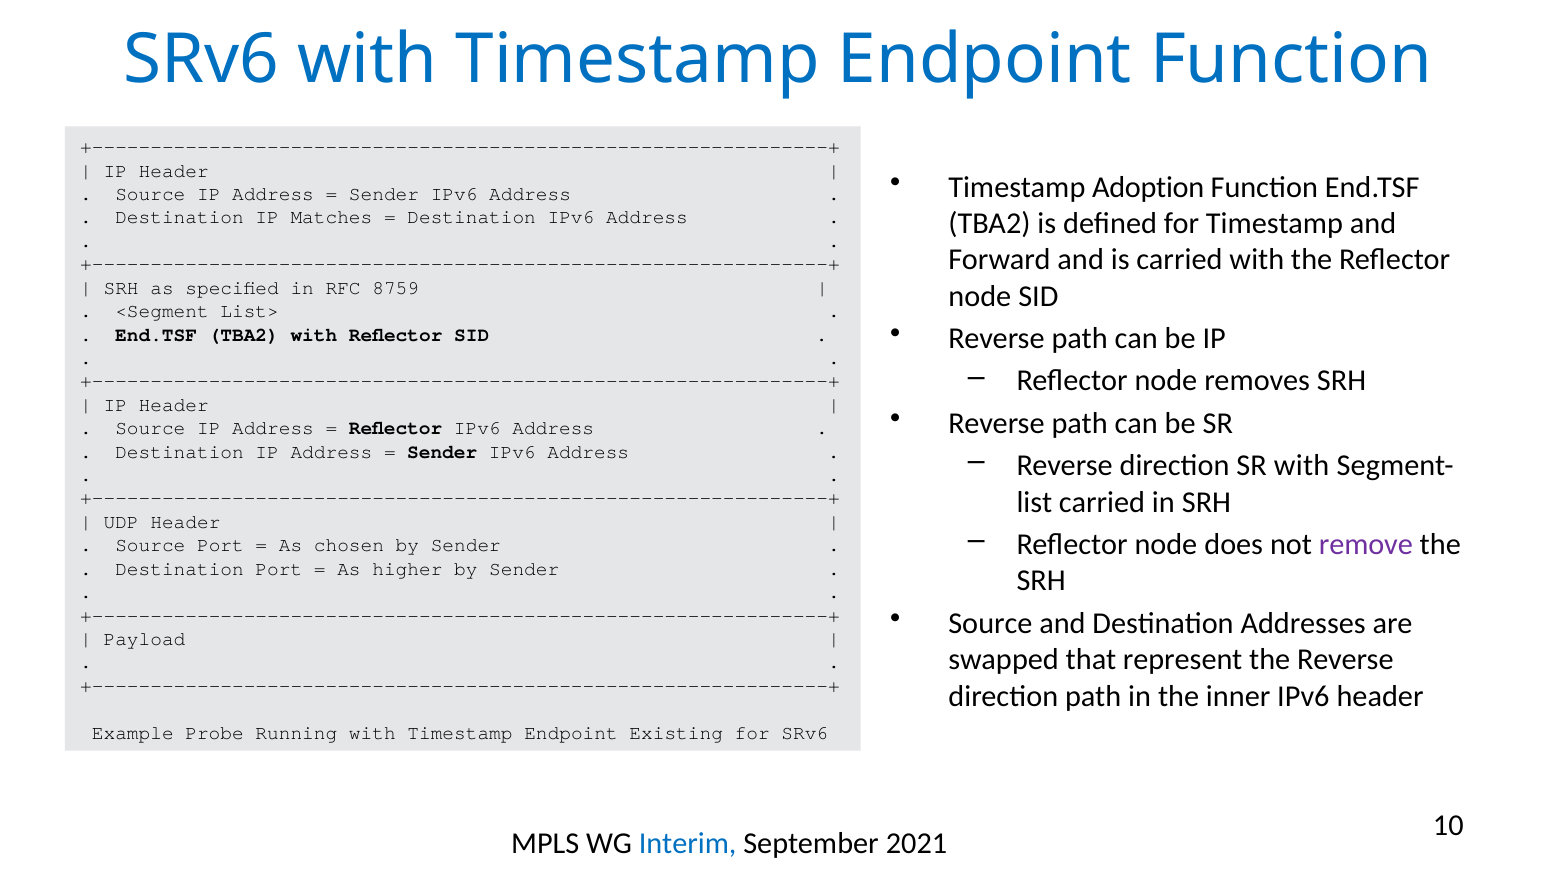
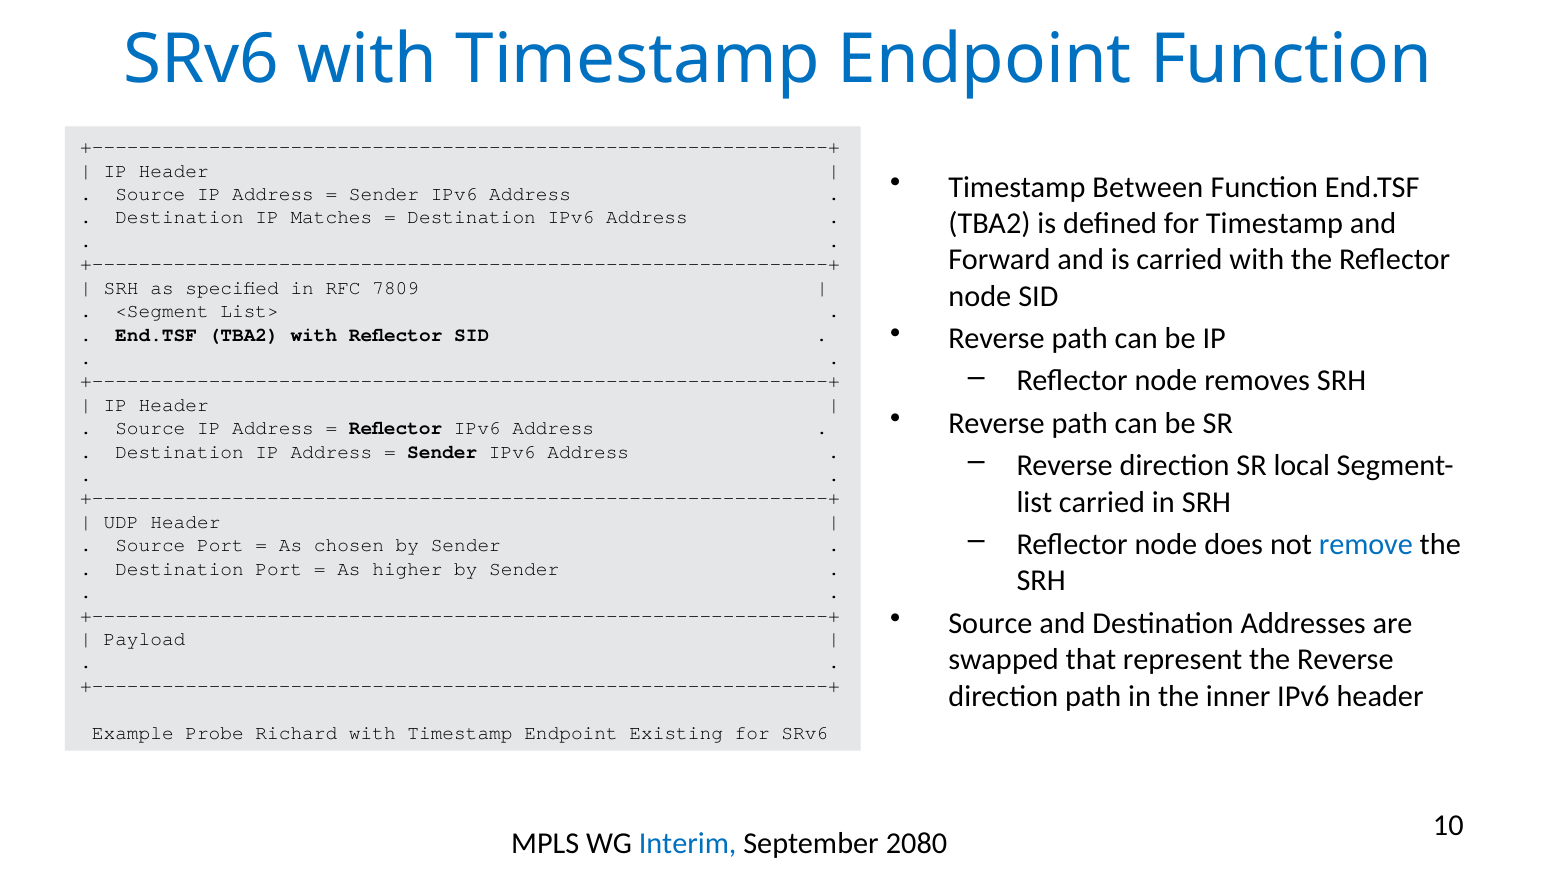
Adoption: Adoption -> Between (1148, 187)
8759: 8759 -> 7809 (396, 288)
SR with: with -> local (1302, 466)
remove colour: purple -> blue (1366, 545)
Running: Running -> Richard (296, 733)
2021: 2021 -> 2080 (917, 843)
